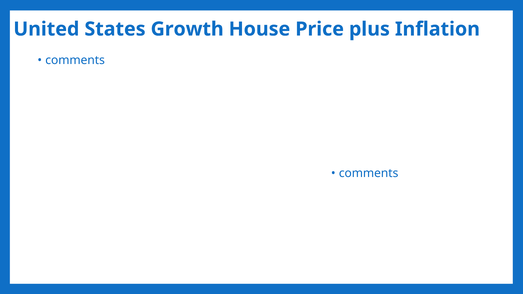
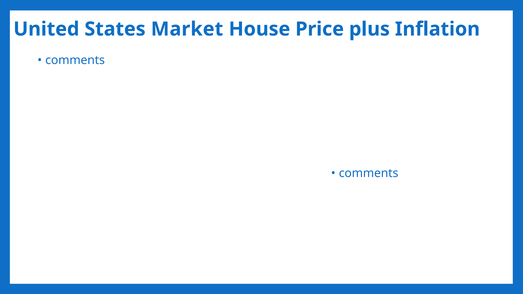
Growth: Growth -> Market (187, 29)
